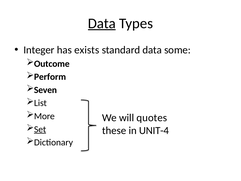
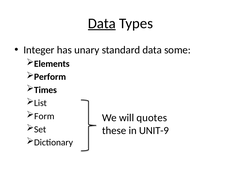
exists: exists -> unary (87, 50)
Outcome: Outcome -> Elements (52, 64)
Seven: Seven -> Times (45, 90)
More: More -> Form (44, 116)
Set underline: present -> none (40, 129)
UNIT-4: UNIT-4 -> UNIT-9 (154, 130)
